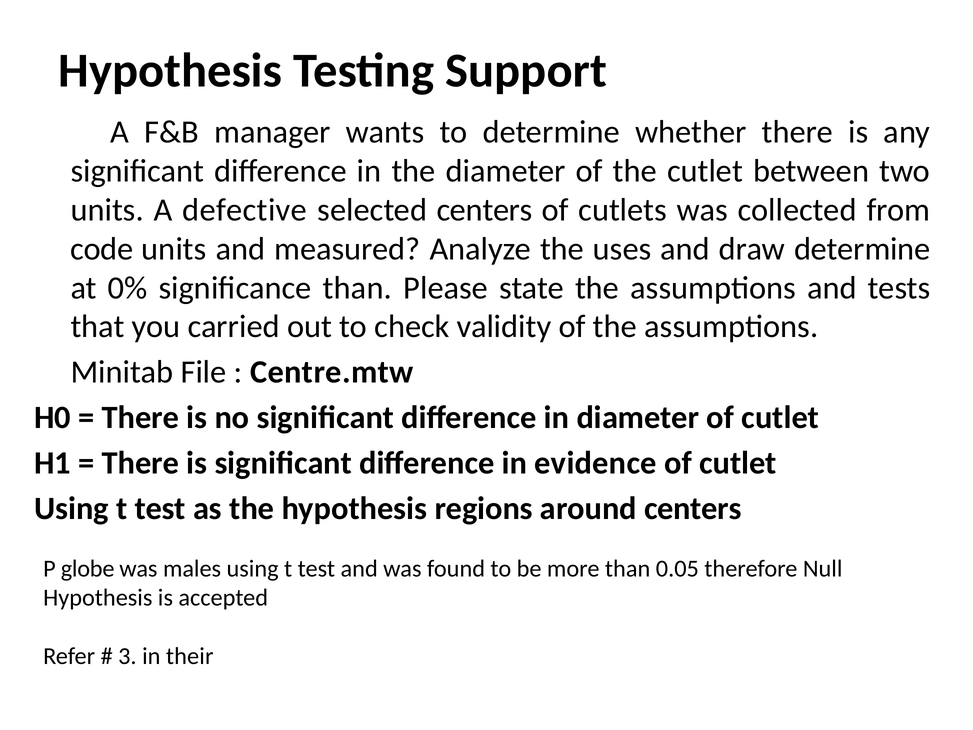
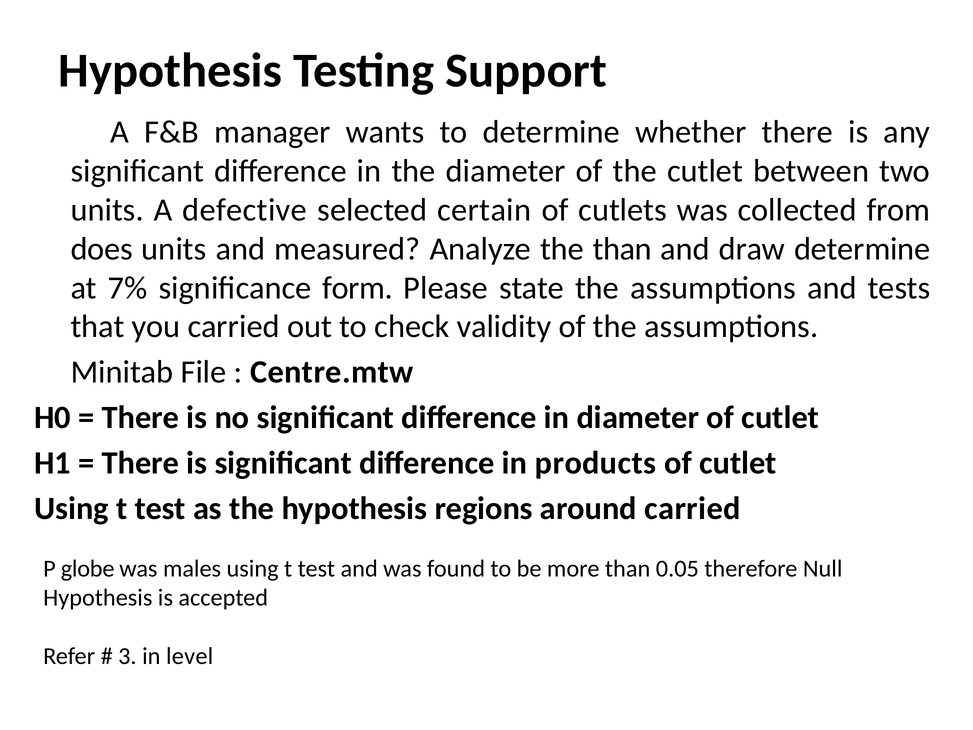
selected centers: centers -> certain (484, 210)
code: code -> does (102, 249)
the uses: uses -> than (622, 249)
0%: 0% -> 7% (128, 288)
significance than: than -> form (358, 288)
evidence: evidence -> products (595, 463)
around centers: centers -> carried (692, 508)
their: their -> level (190, 656)
